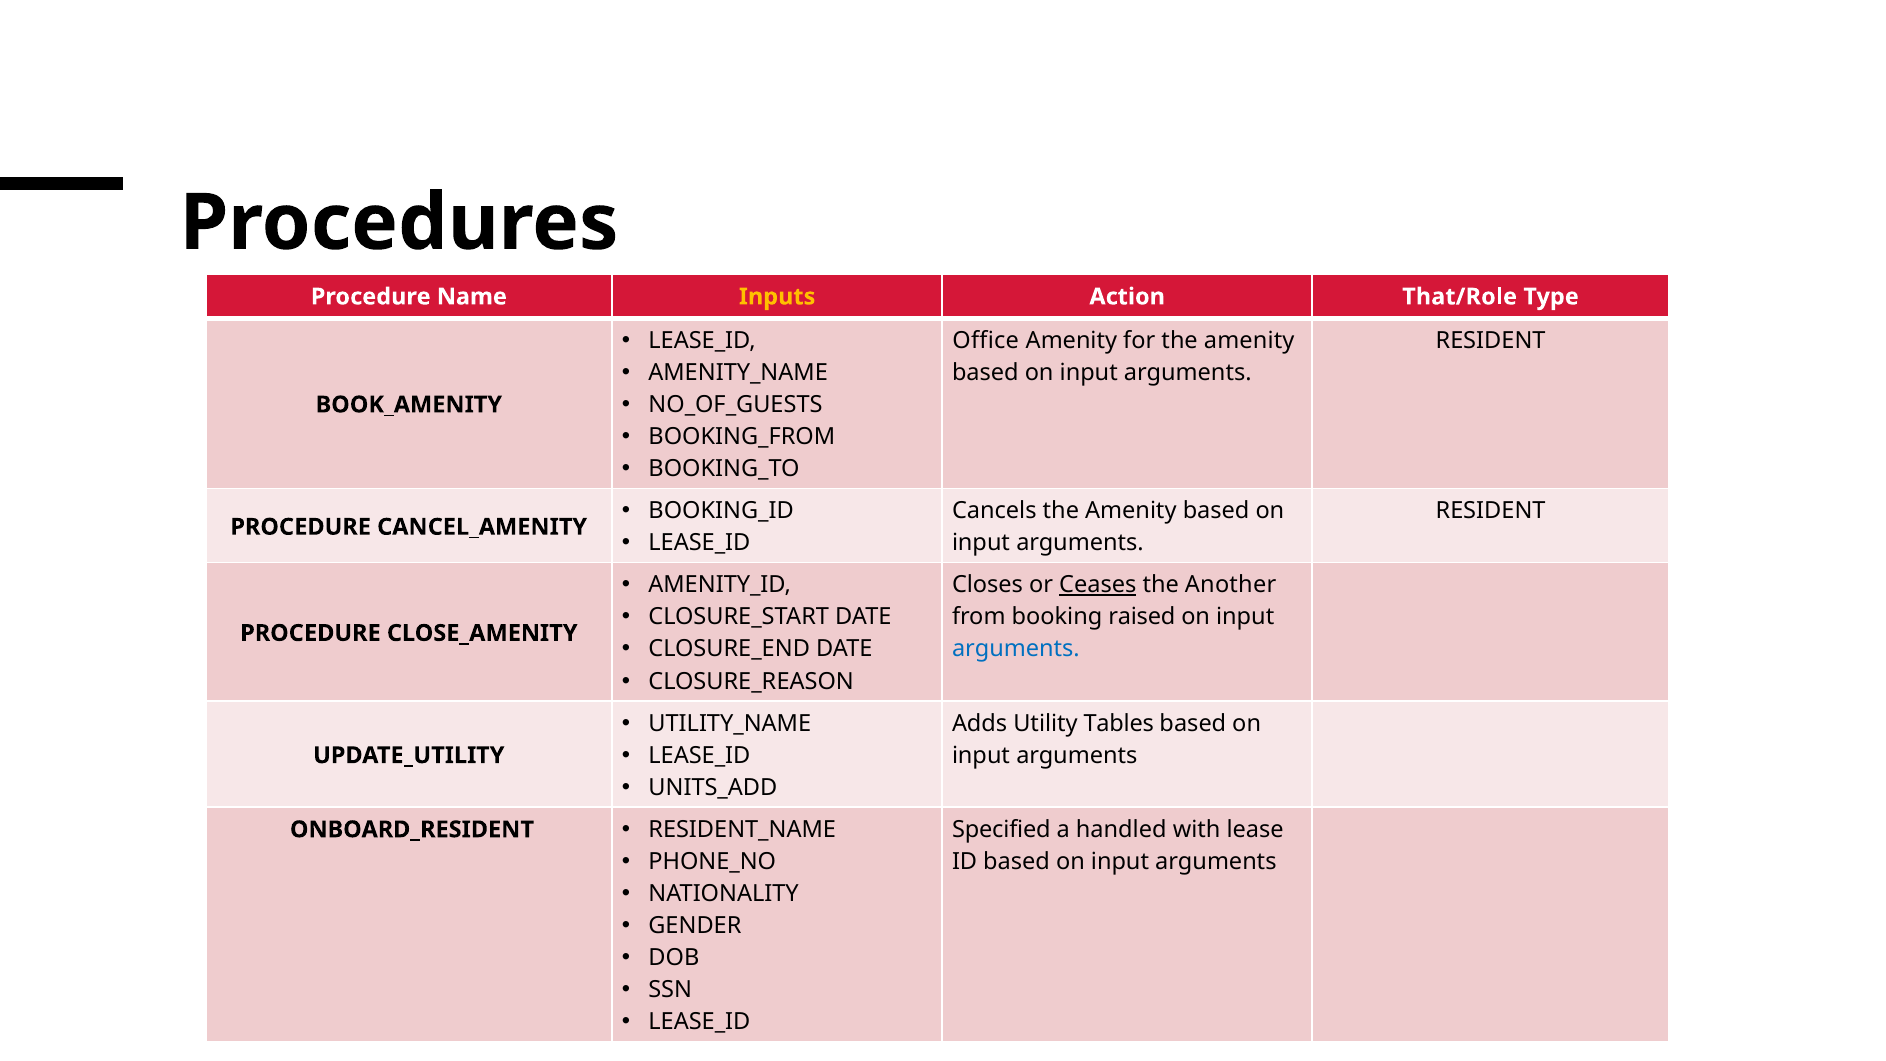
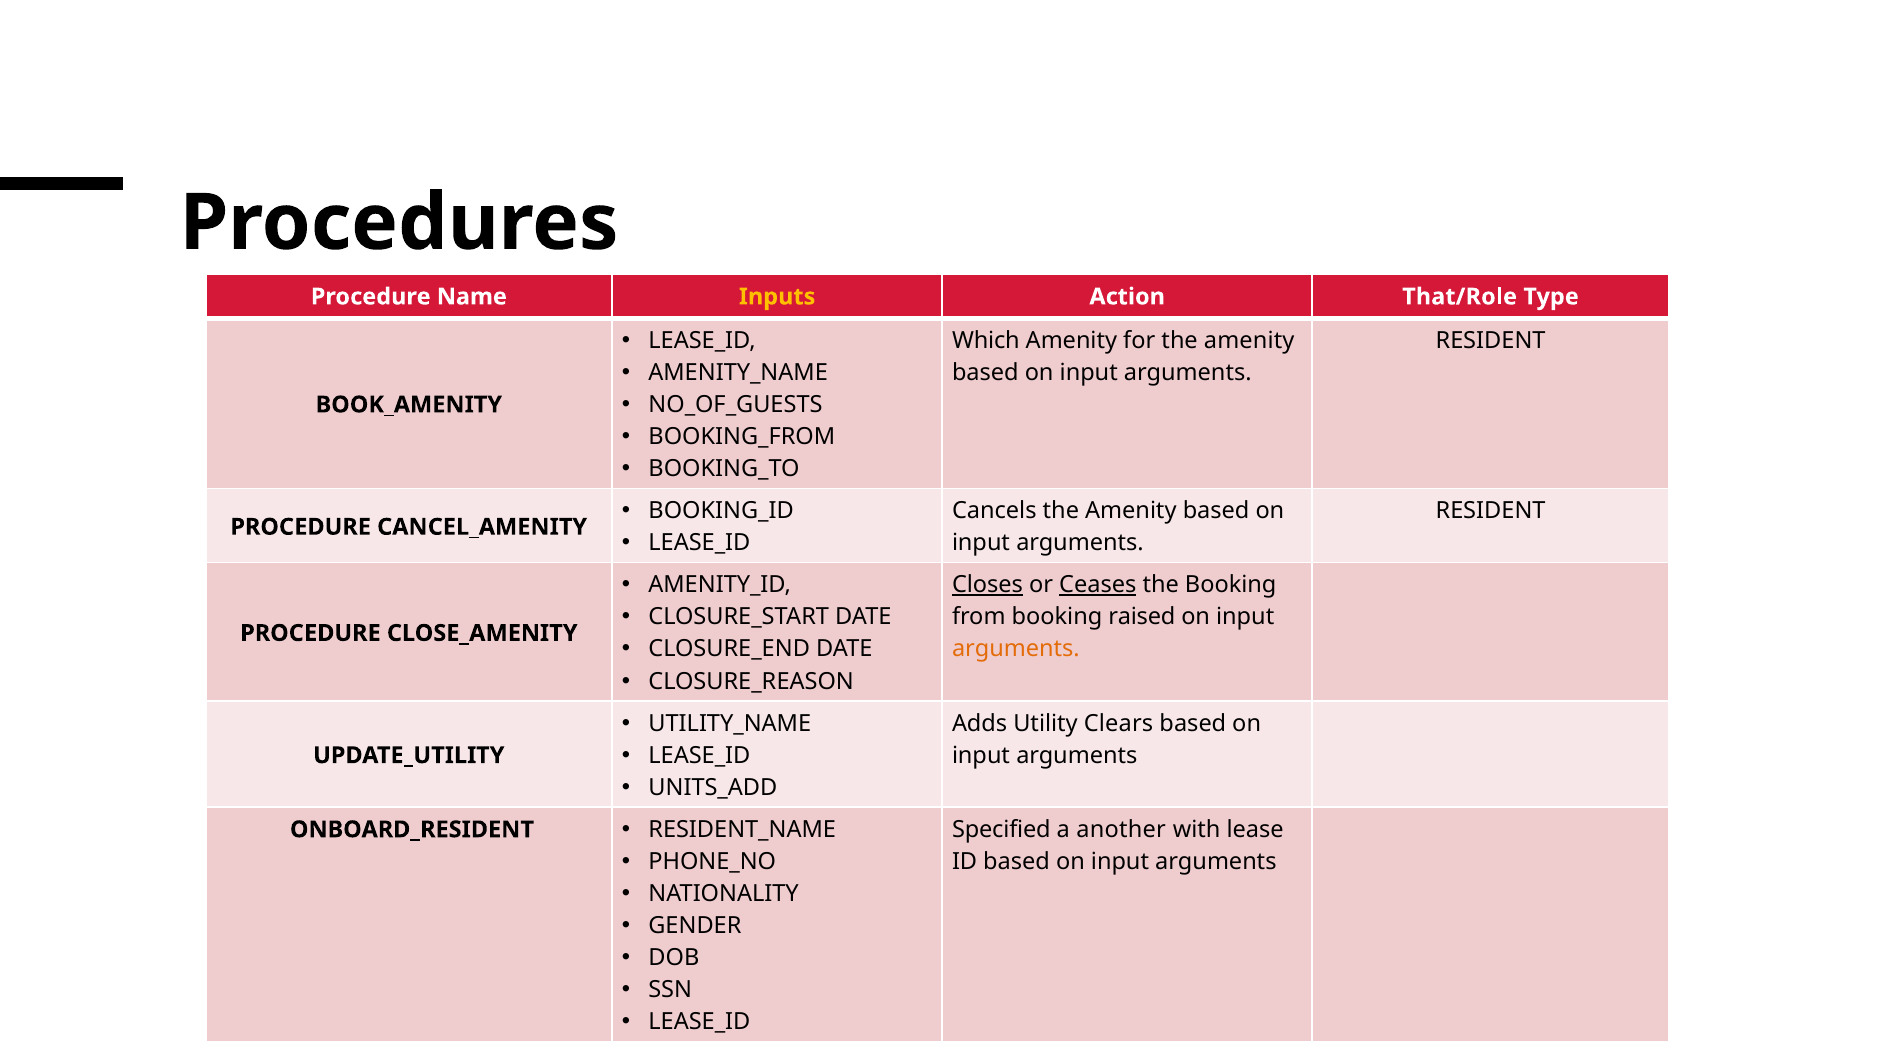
Office: Office -> Which (986, 341)
Closes underline: none -> present (987, 585)
the Another: Another -> Booking (1231, 585)
arguments colour: blue -> orange (1016, 649)
Tables: Tables -> Clears (1119, 723)
handled: handled -> another (1121, 829)
